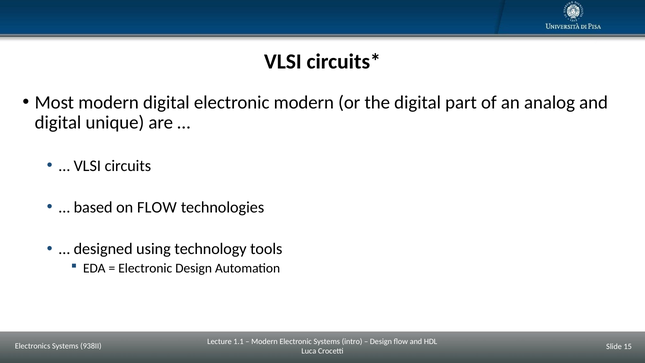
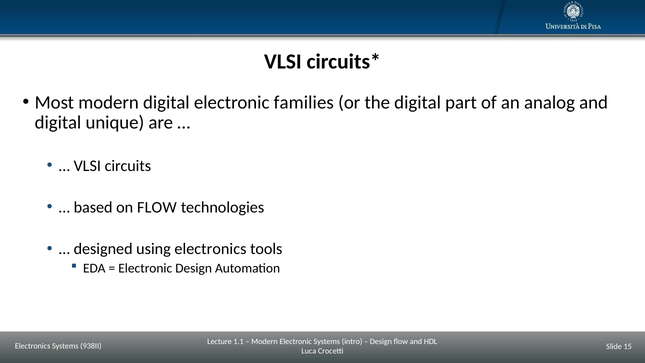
electronic modern: modern -> families (304, 102)
using technology: technology -> electronics (210, 249)
